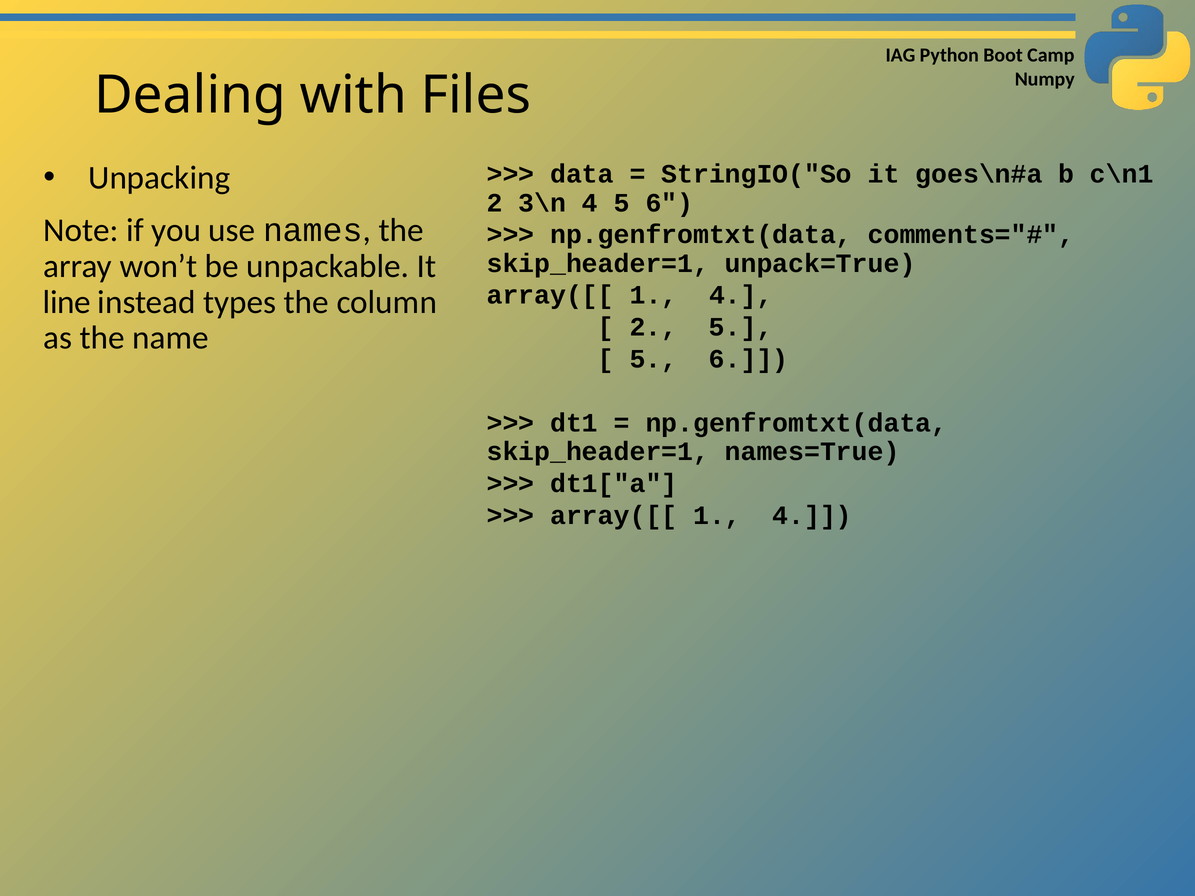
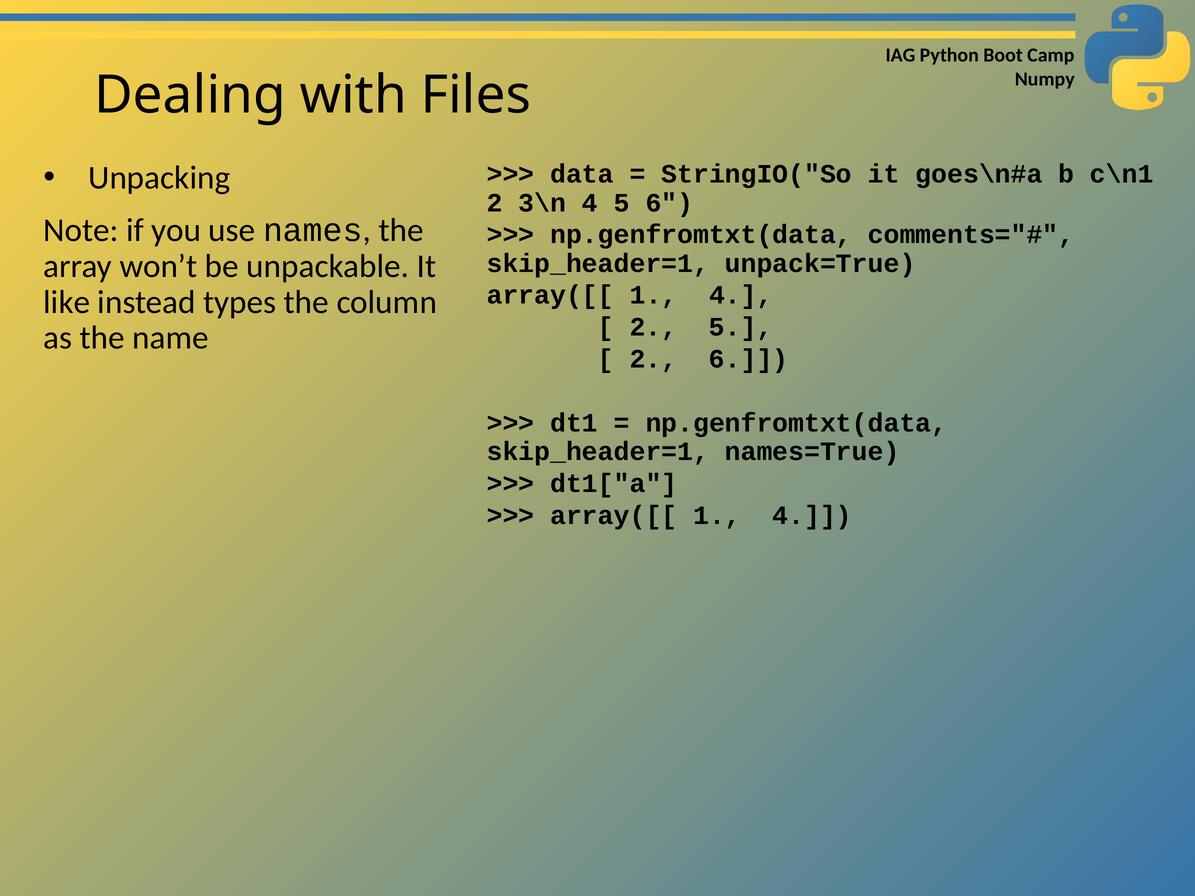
line: line -> like (67, 302)
5: 5 -> 2 (653, 359)
